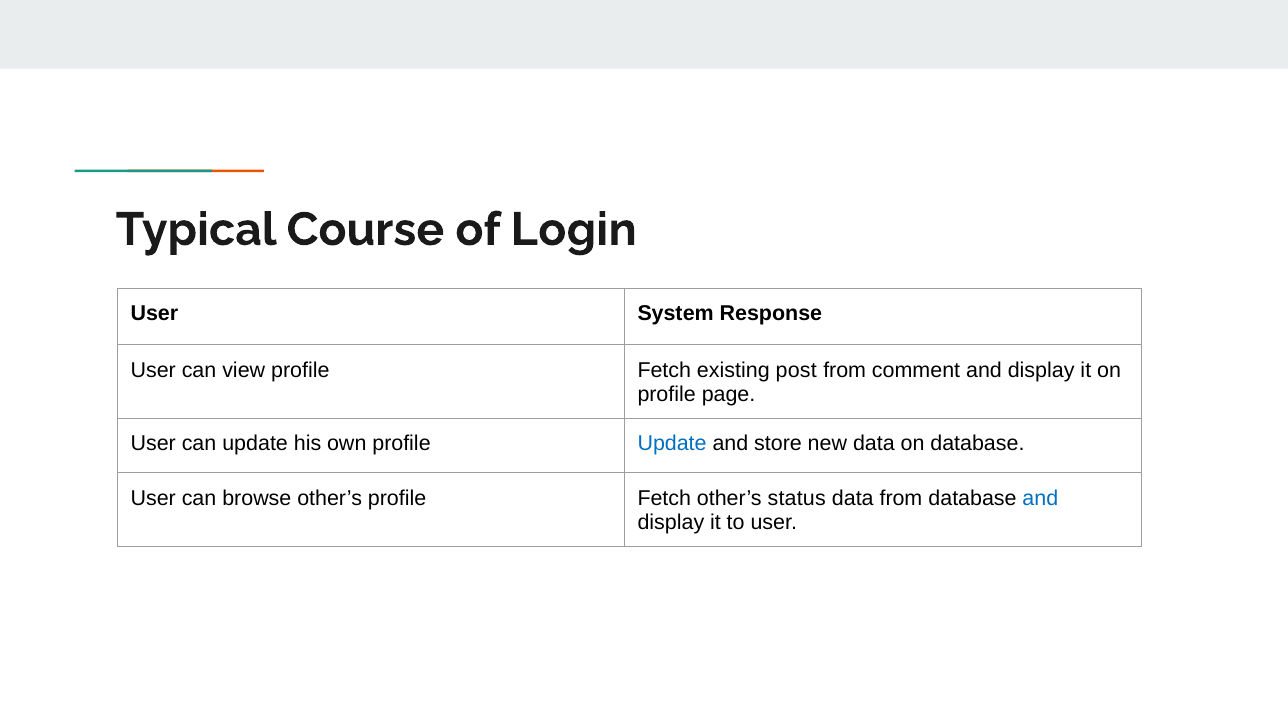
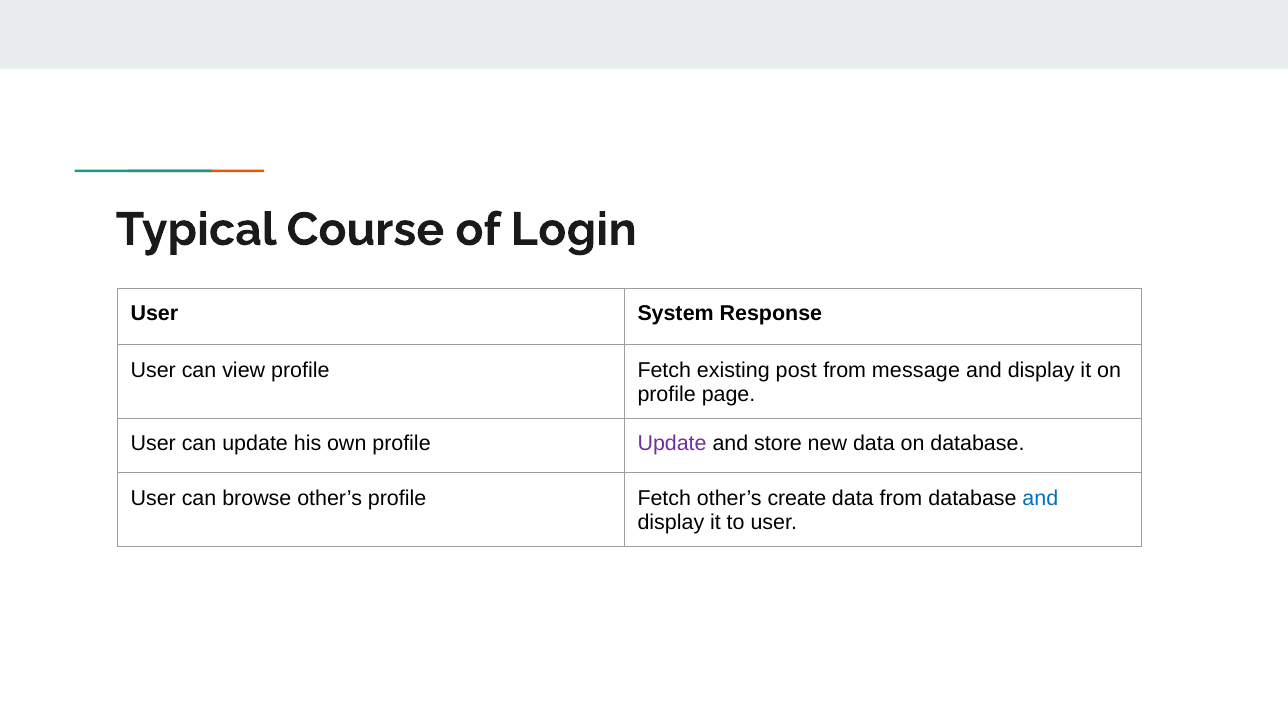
comment: comment -> message (916, 370)
Update colour: blue -> purple (672, 444)
status: status -> create (797, 498)
